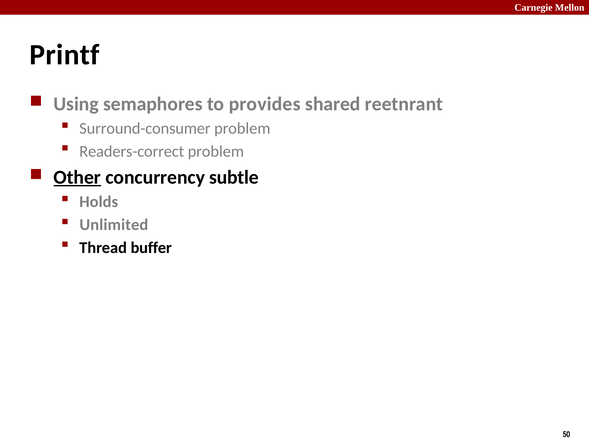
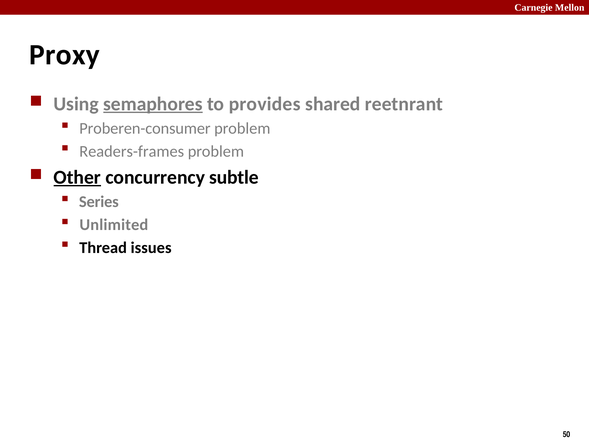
Printf: Printf -> Proxy (64, 55)
semaphores underline: none -> present (153, 104)
Surround-consumer: Surround-consumer -> Proberen-consumer (145, 128)
Readers-correct: Readers-correct -> Readers-frames (132, 151)
Holds: Holds -> Series (99, 202)
buffer: buffer -> issues (151, 248)
